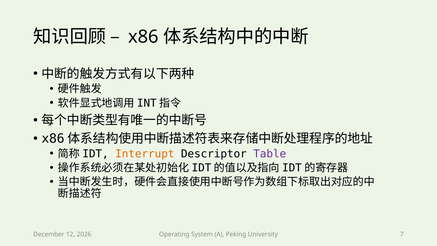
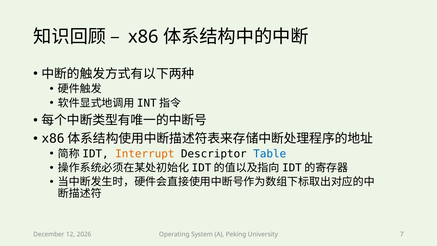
Table colour: purple -> blue (270, 154)
